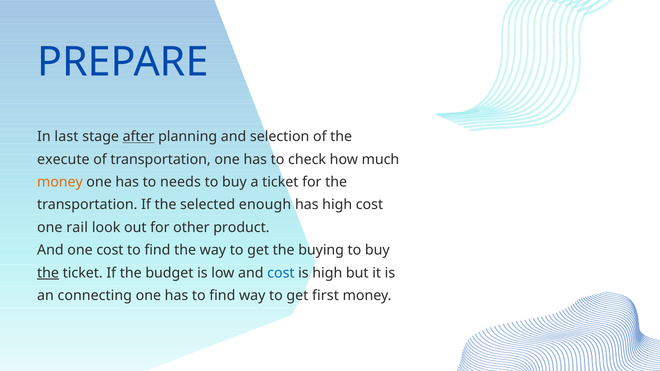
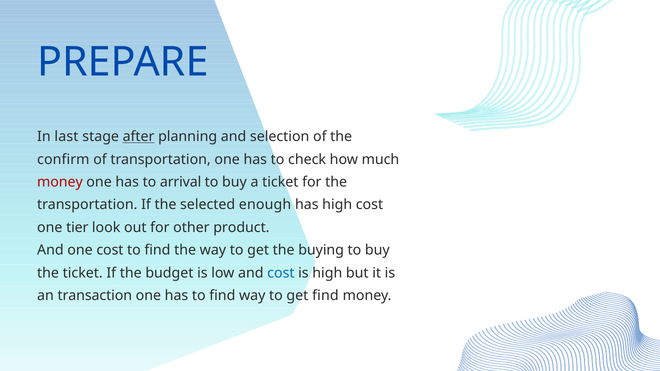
execute: execute -> confirm (63, 159)
money colour: orange -> red (60, 182)
needs: needs -> arrival (181, 182)
rail: rail -> tier (77, 228)
the underline: present -> none (48, 273)
connecting: connecting -> transaction (95, 296)
get first: first -> find (325, 296)
